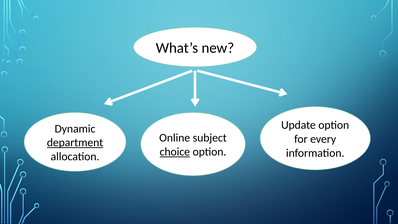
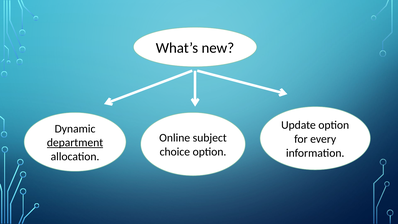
choice underline: present -> none (175, 152)
